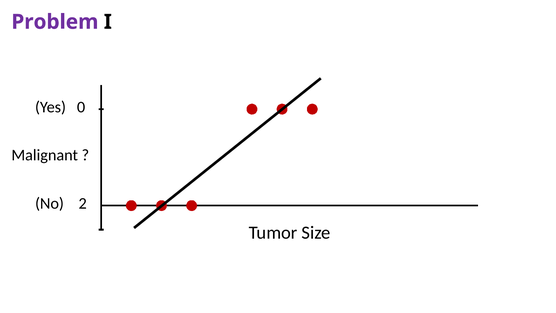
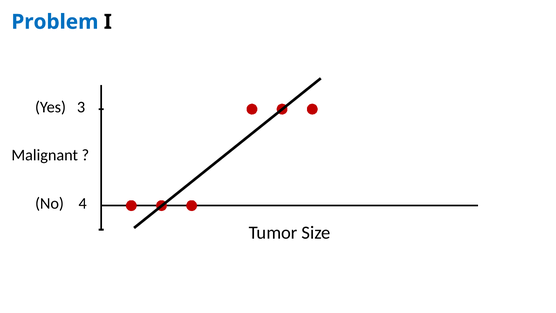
Problem colour: purple -> blue (55, 22)
0: 0 -> 3 (81, 107)
2: 2 -> 4 (83, 203)
